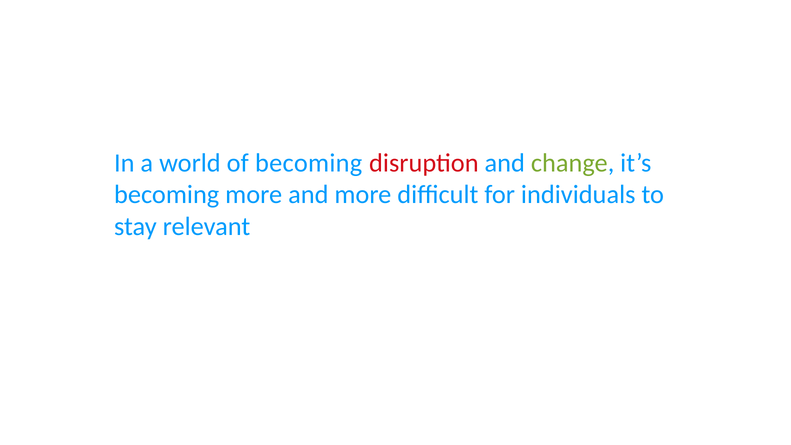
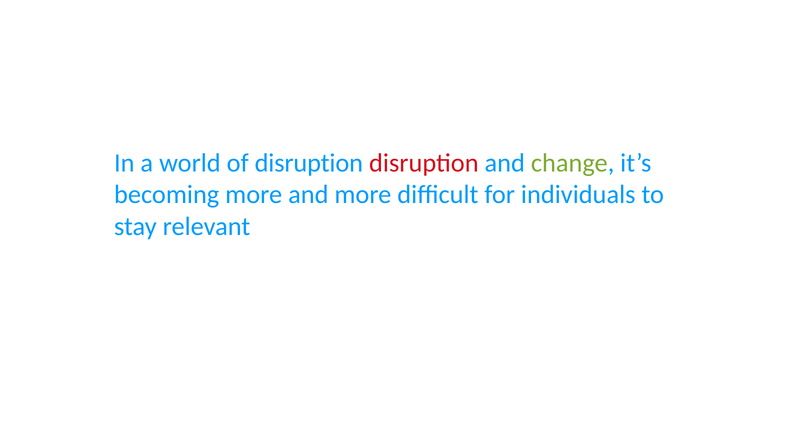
of becoming: becoming -> disruption (309, 163)
